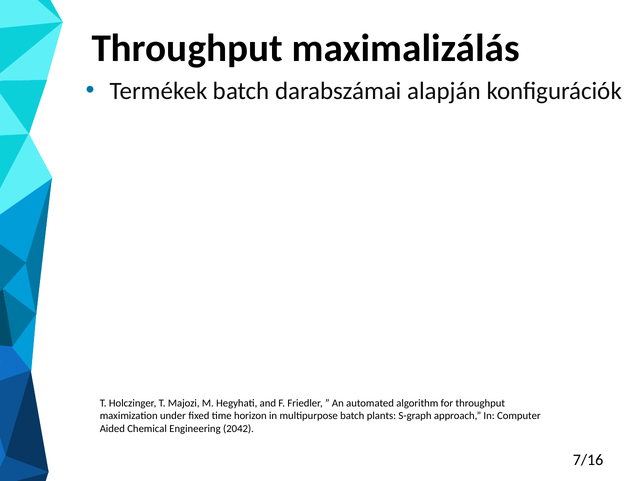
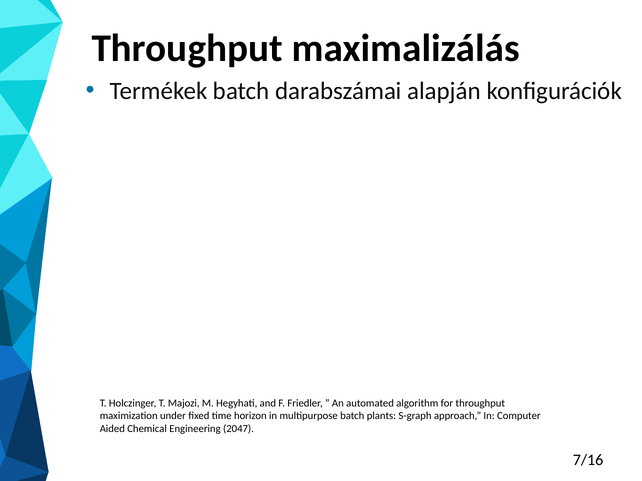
2042: 2042 -> 2047 (238, 429)
